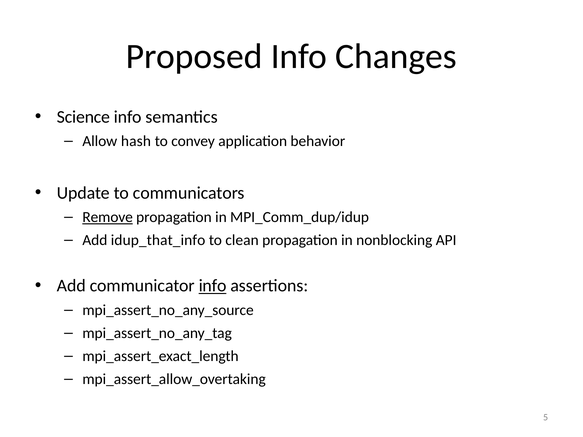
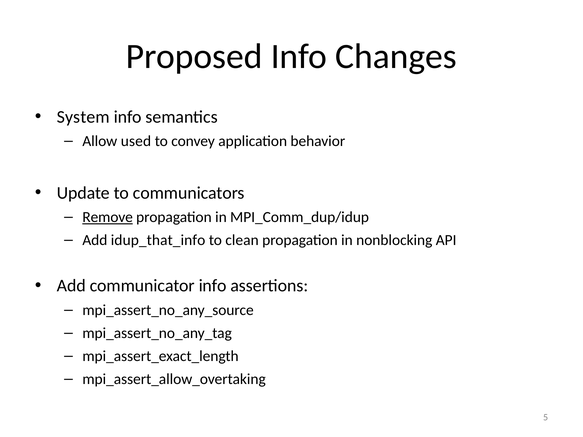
Science: Science -> System (83, 117)
hash: hash -> used (136, 141)
info underline: present -> none (213, 286)
